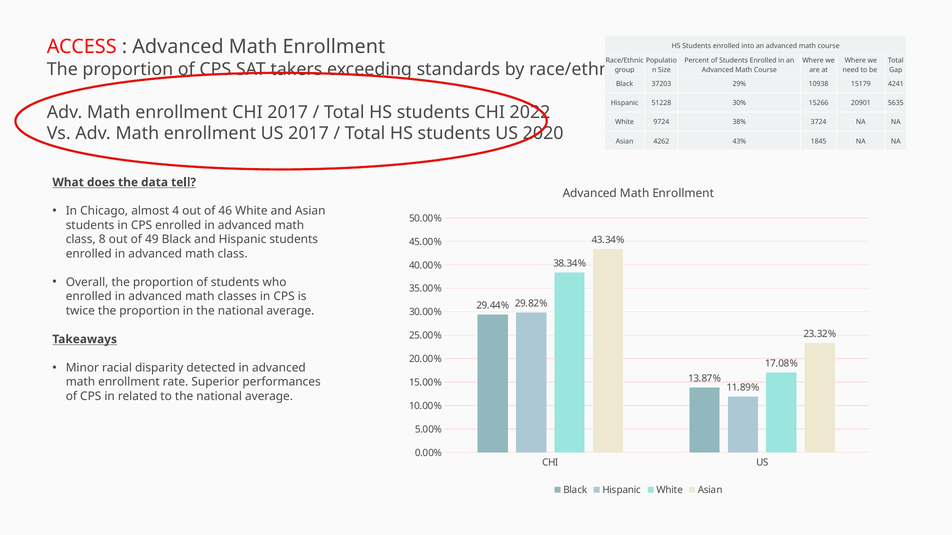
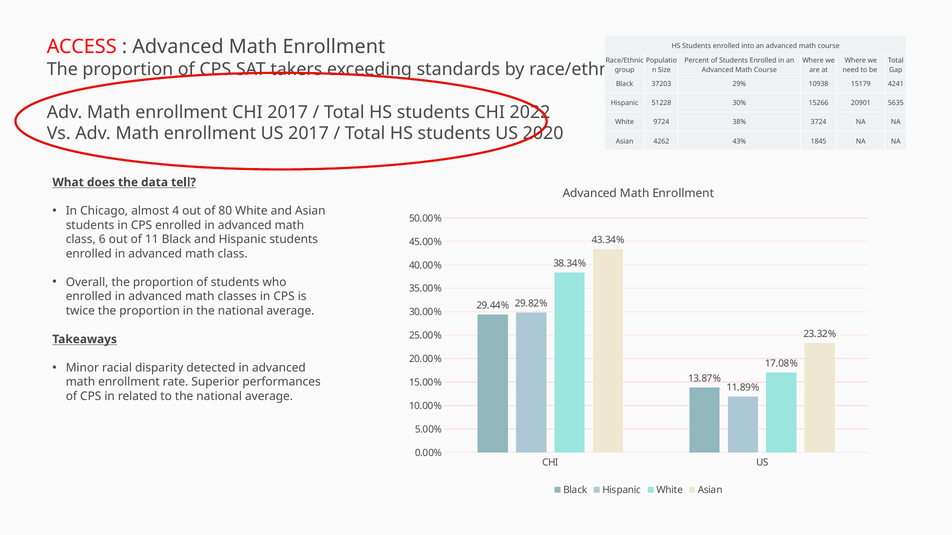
46: 46 -> 80 (225, 211)
8: 8 -> 6 (102, 240)
49: 49 -> 11 (152, 240)
